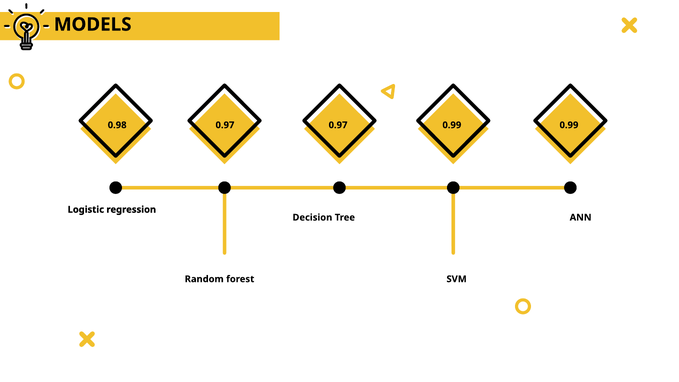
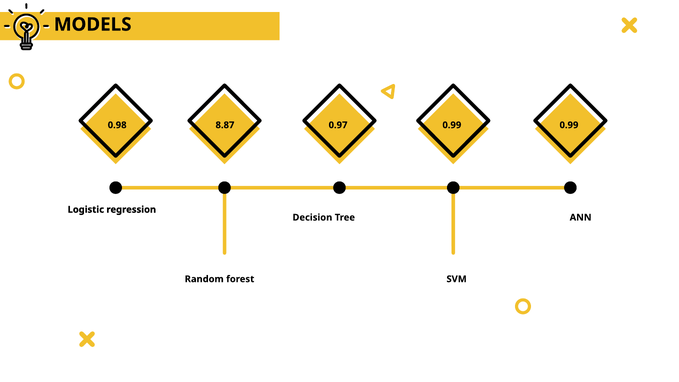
0.98 0.97: 0.97 -> 8.87 (225, 125)
